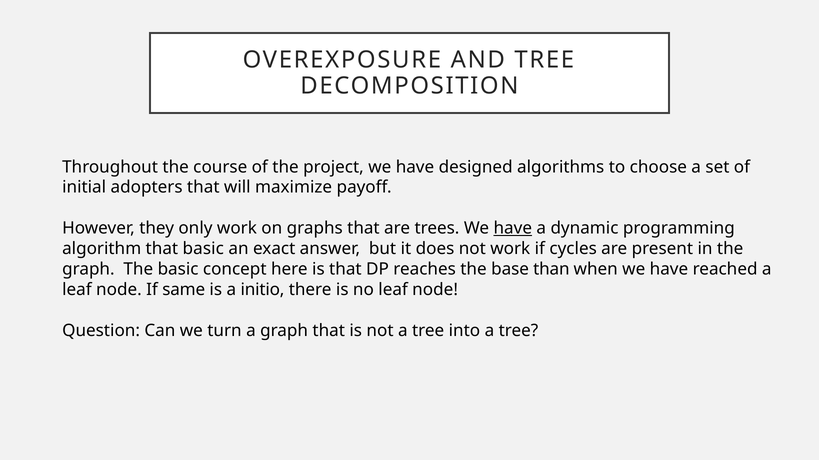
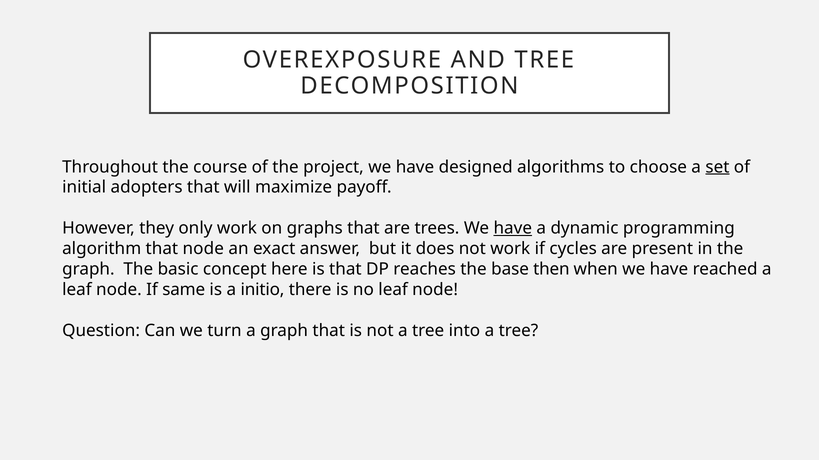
set underline: none -> present (717, 167)
that basic: basic -> node (203, 249)
than: than -> then (551, 270)
